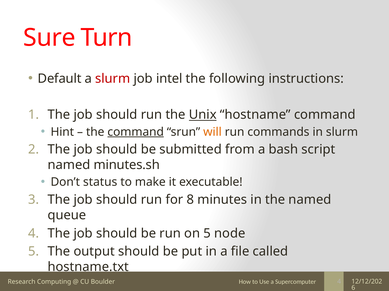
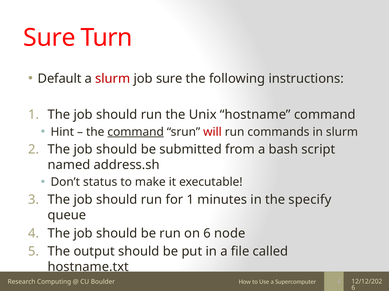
job intel: intel -> sure (169, 79)
Unix underline: present -> none (203, 115)
will colour: orange -> red (212, 132)
minutes.sh: minutes.sh -> address.sh (127, 165)
for 8: 8 -> 1 (190, 200)
the named: named -> specify (310, 200)
on 5: 5 -> 6 (207, 234)
